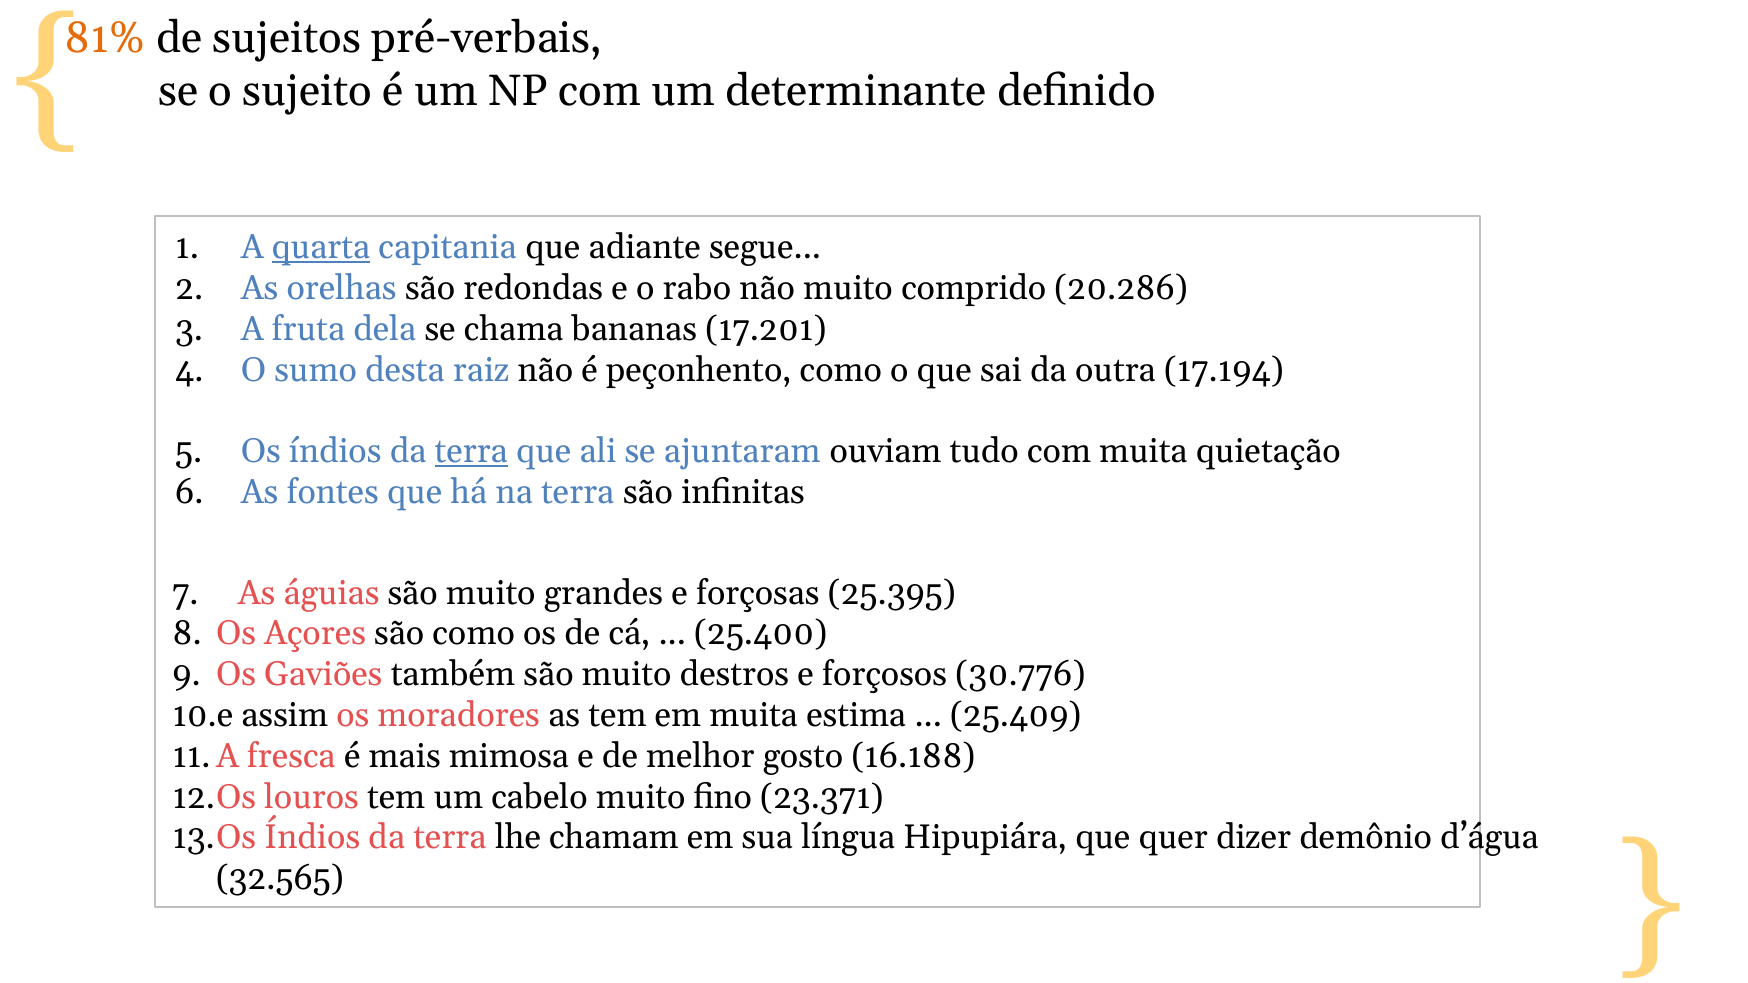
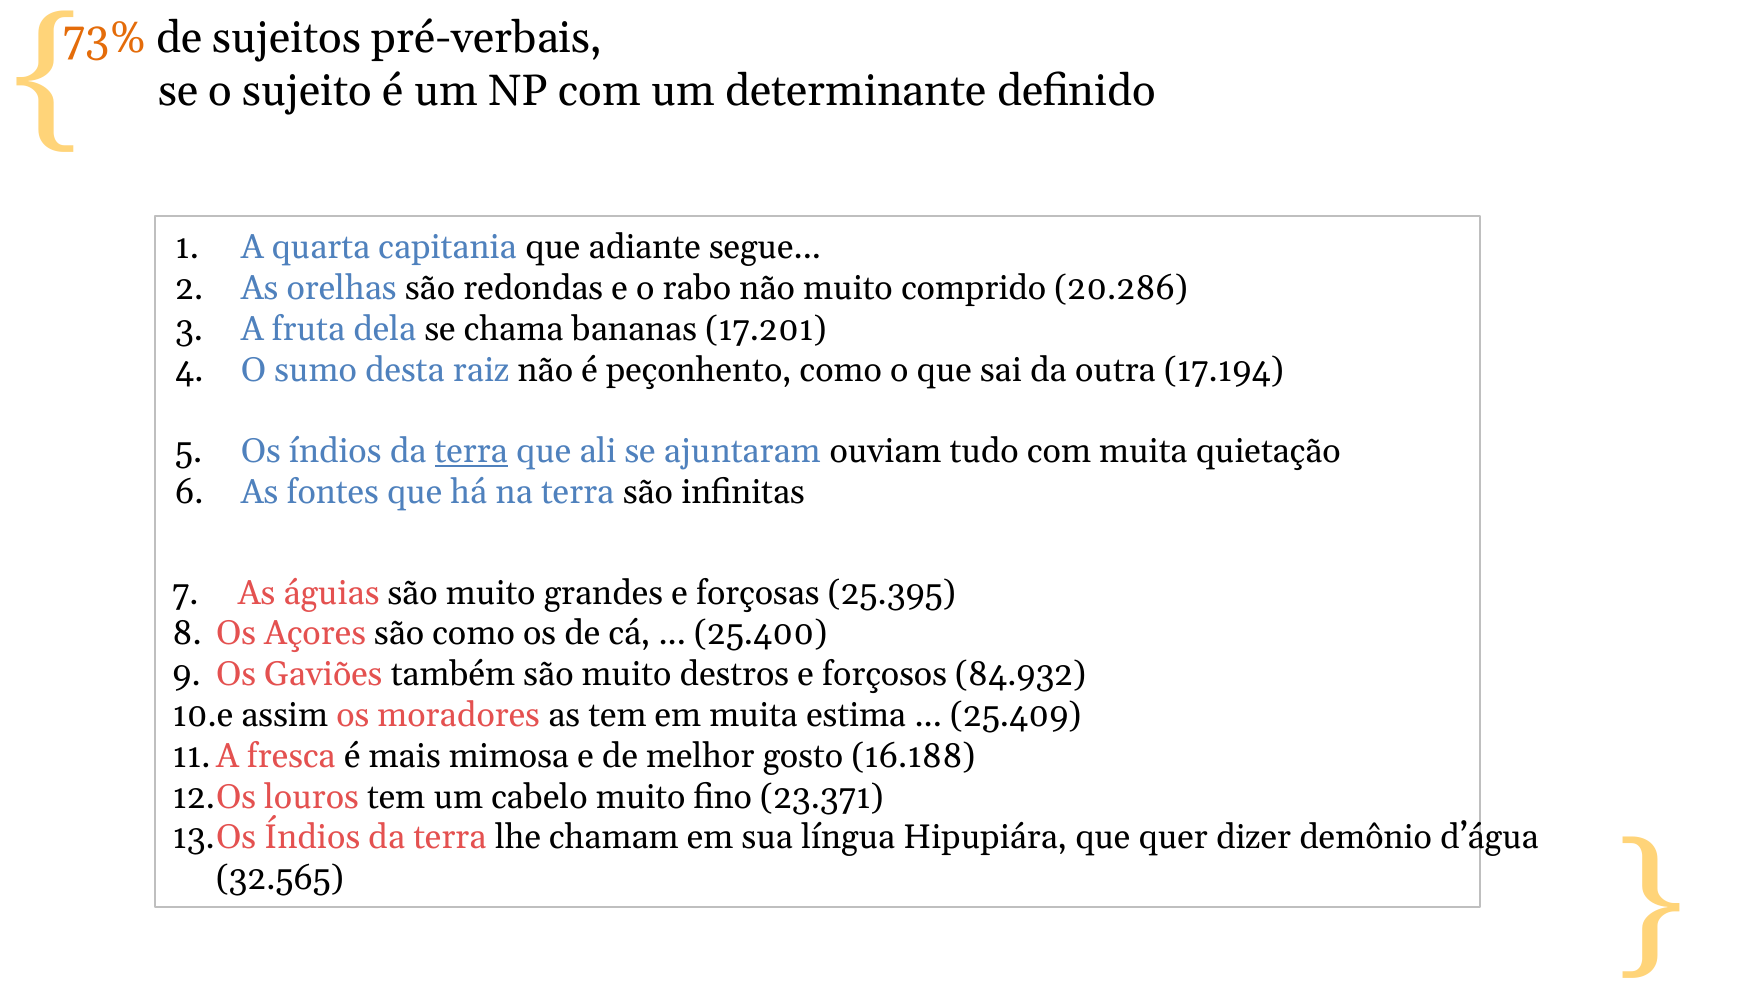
81%: 81% -> 73% (105, 38)
quarta underline: present -> none (321, 248)
30.776: 30.776 -> 84.932 (1021, 675)
